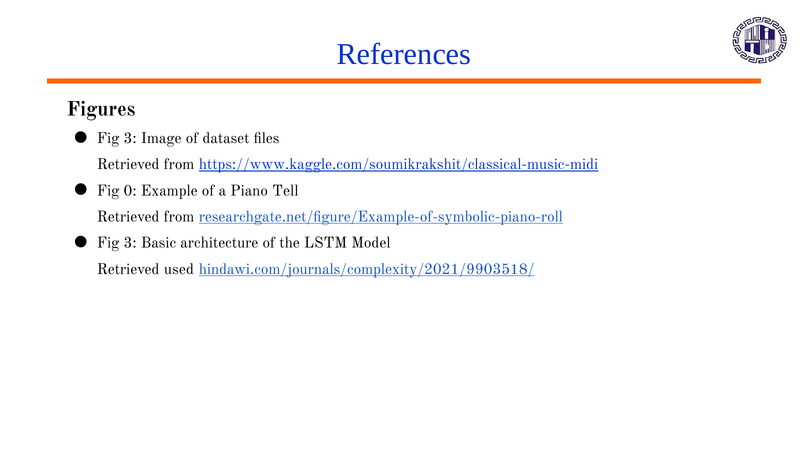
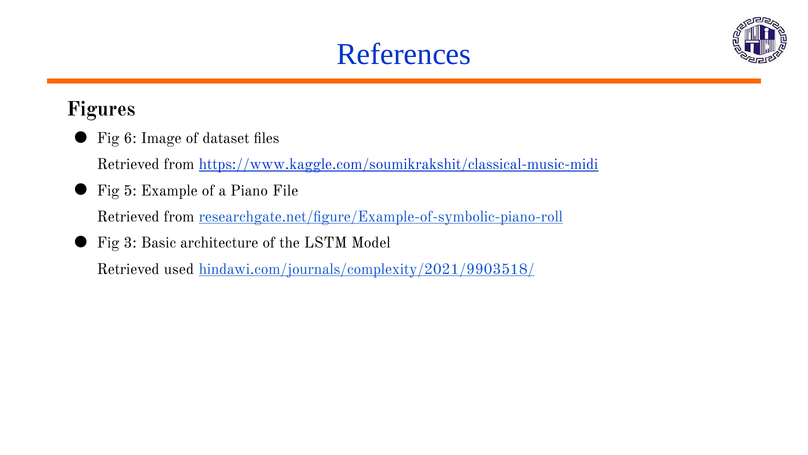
3: 3 -> 6 (130, 138)
0: 0 -> 5 (130, 190)
Tell: Tell -> File (285, 190)
